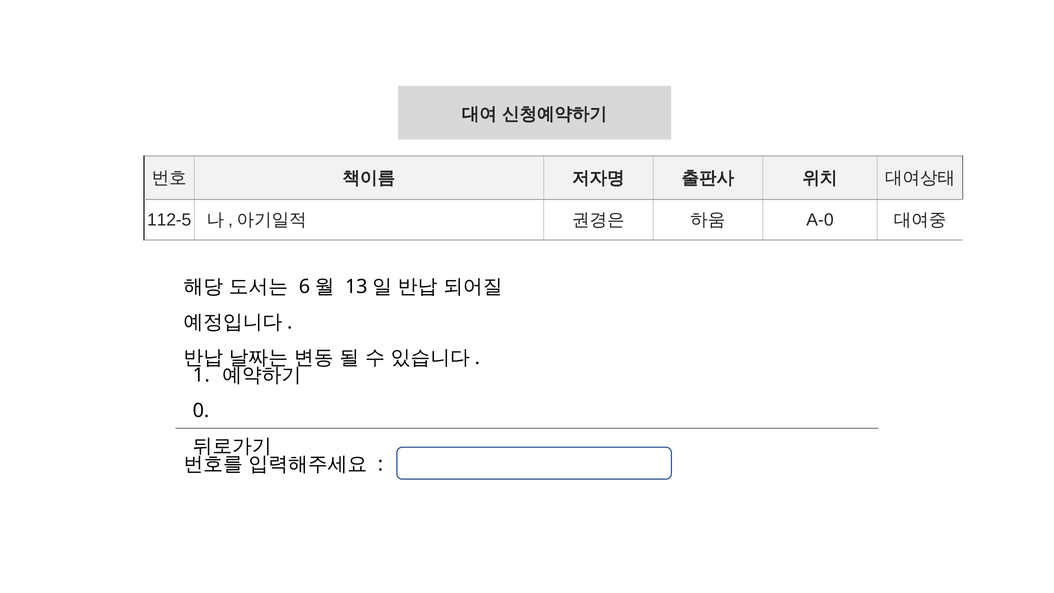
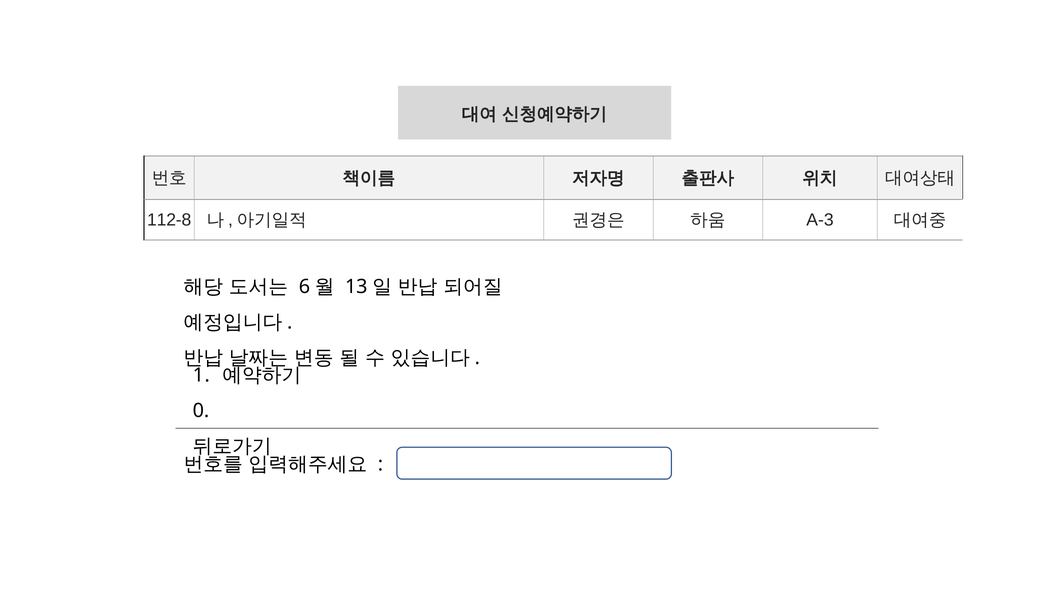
112-5: 112-5 -> 112-8 (169, 220)
A-0: A-0 -> A-3 (820, 220)
